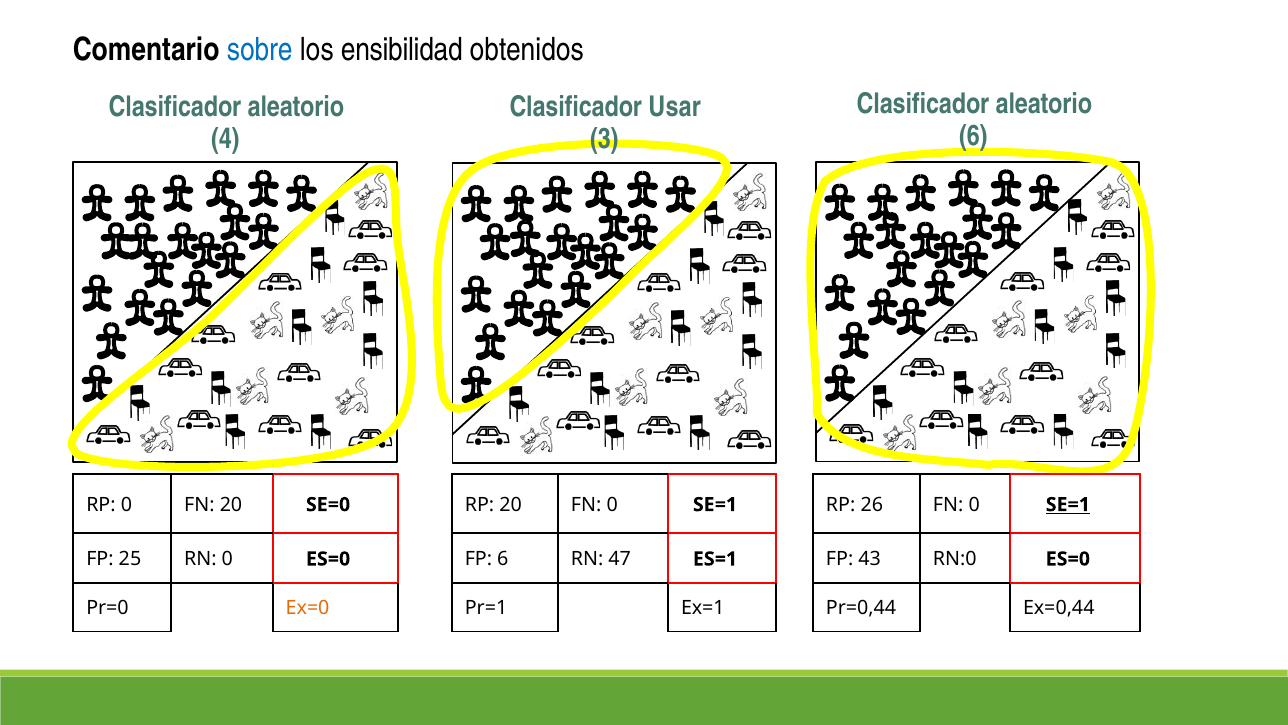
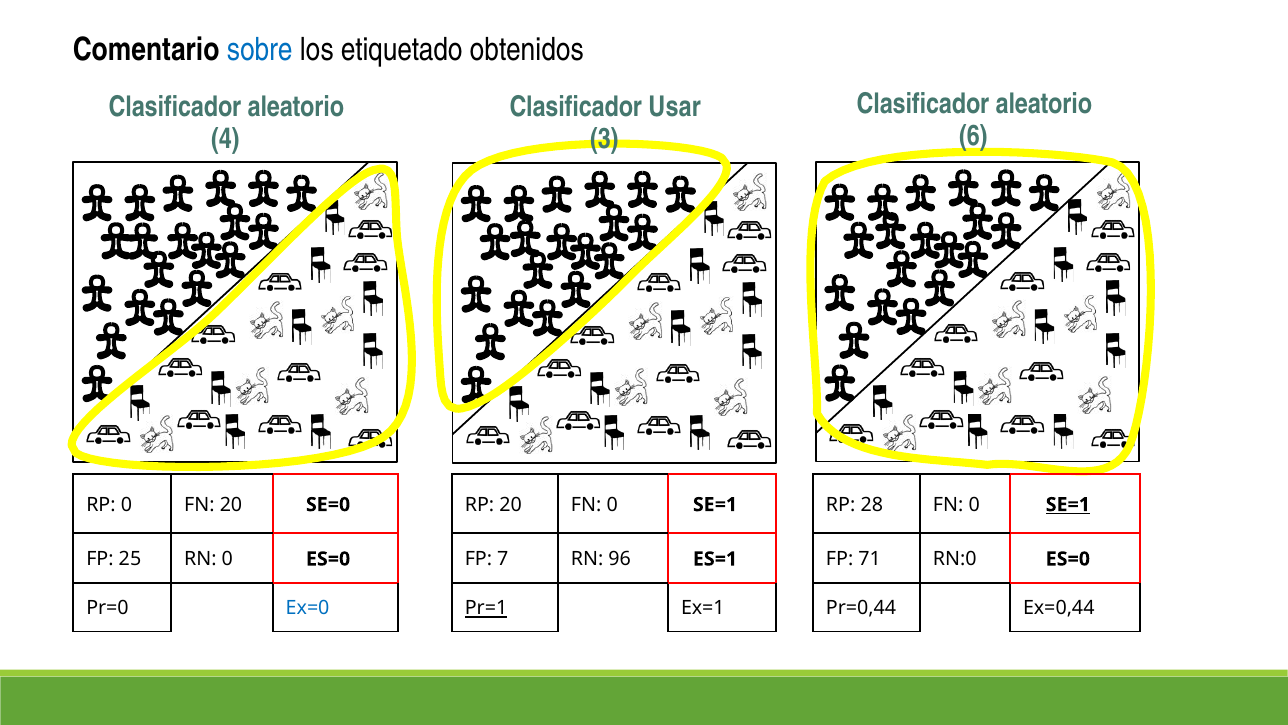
ensibilidad: ensibilidad -> etiquetado (402, 50)
26: 26 -> 28 (872, 504)
FP 6: 6 -> 7 (503, 559)
47: 47 -> 96 (620, 559)
43: 43 -> 71 (870, 559)
Ex=0 colour: orange -> blue (308, 608)
Pr=1 underline: none -> present (486, 608)
